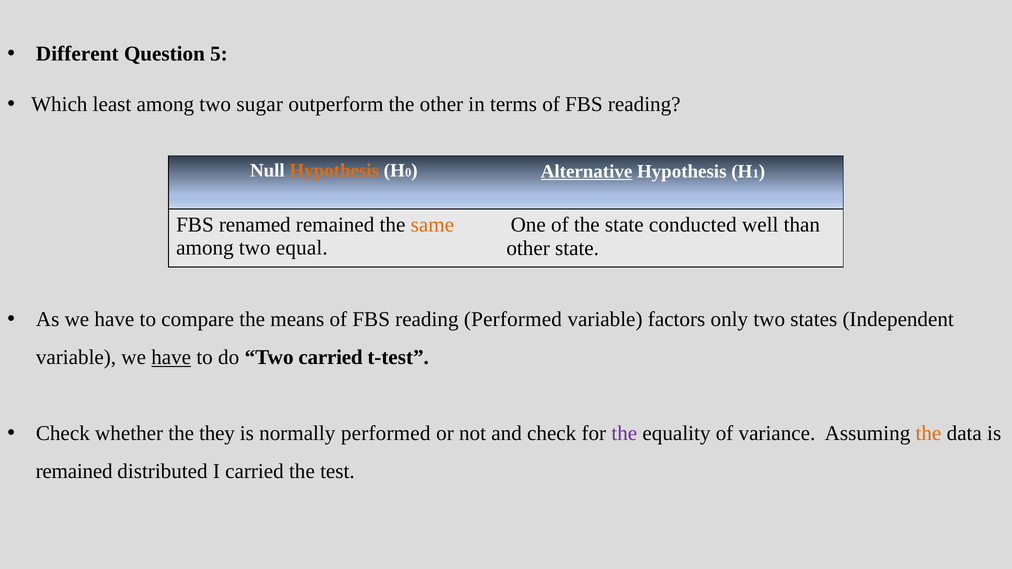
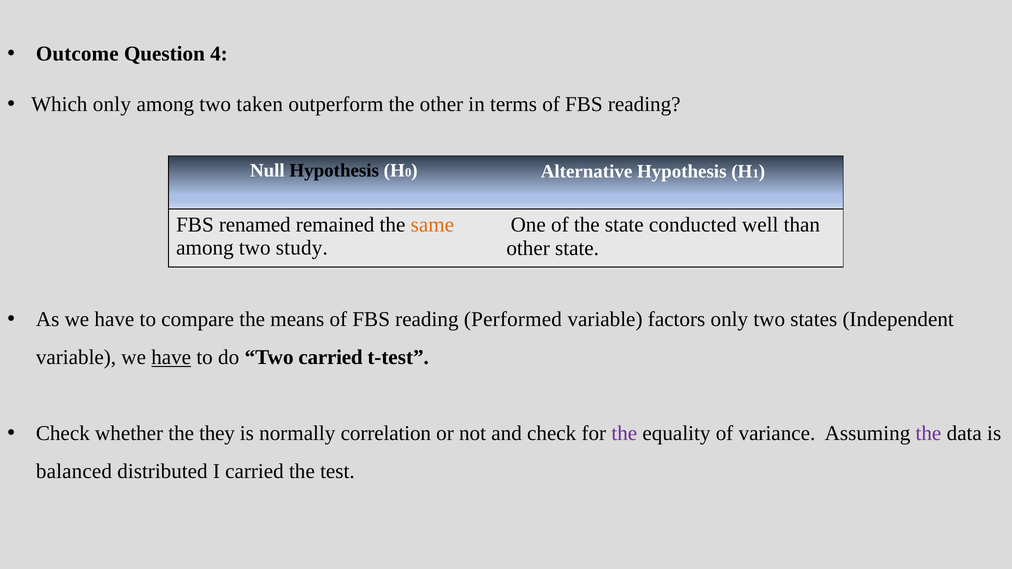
Different: Different -> Outcome (77, 54)
5: 5 -> 4 (219, 54)
Which least: least -> only (112, 105)
sugar: sugar -> taken (260, 105)
Hypothesis colour: orange -> black (334, 170)
Alternative underline: present -> none (587, 171)
equal: equal -> study (302, 248)
normally performed: performed -> correlation (386, 434)
the colour: orange -> purple (928, 434)
remained: remained -> balanced (74, 471)
